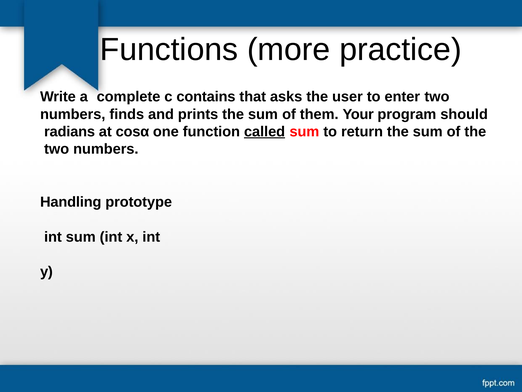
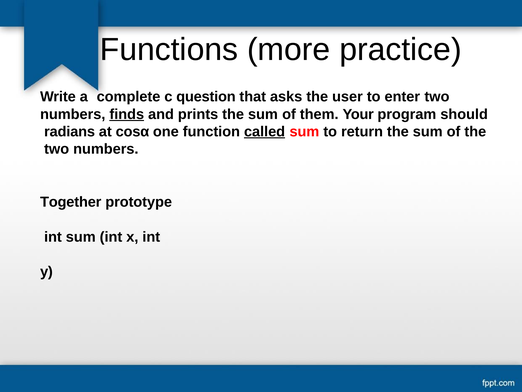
contains: contains -> question (206, 97)
finds underline: none -> present (127, 114)
Handling: Handling -> Together (71, 202)
